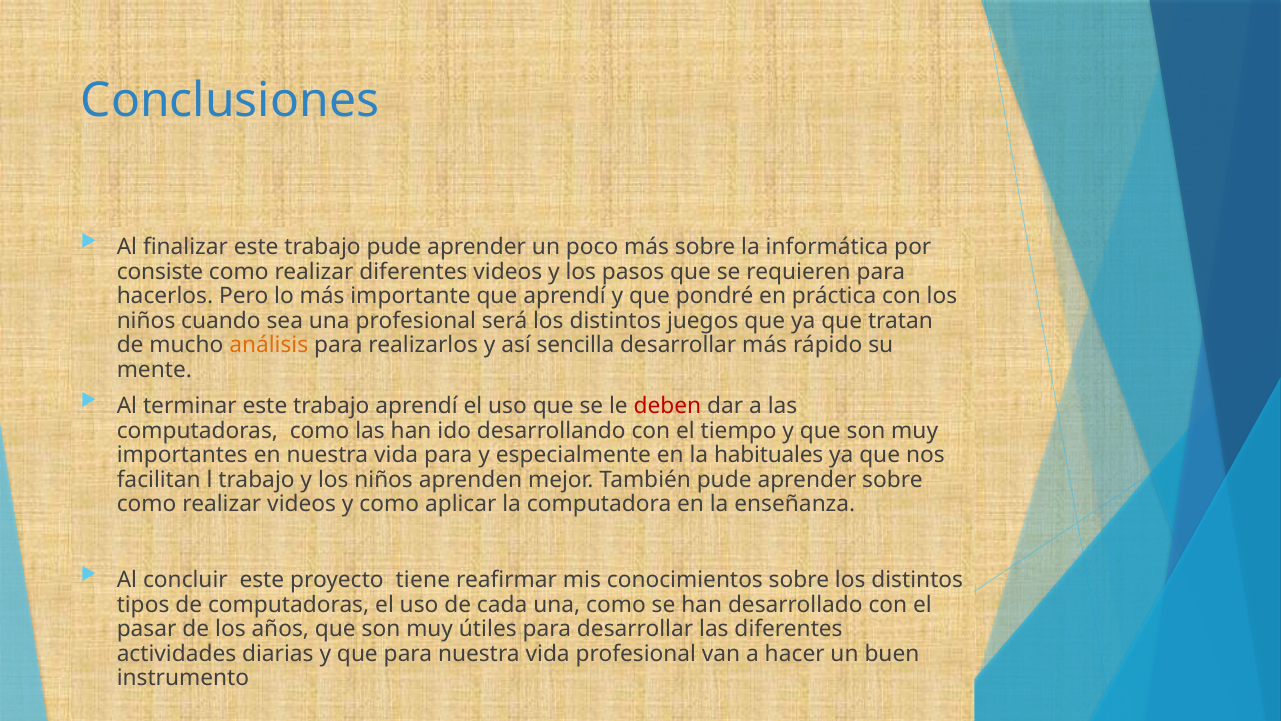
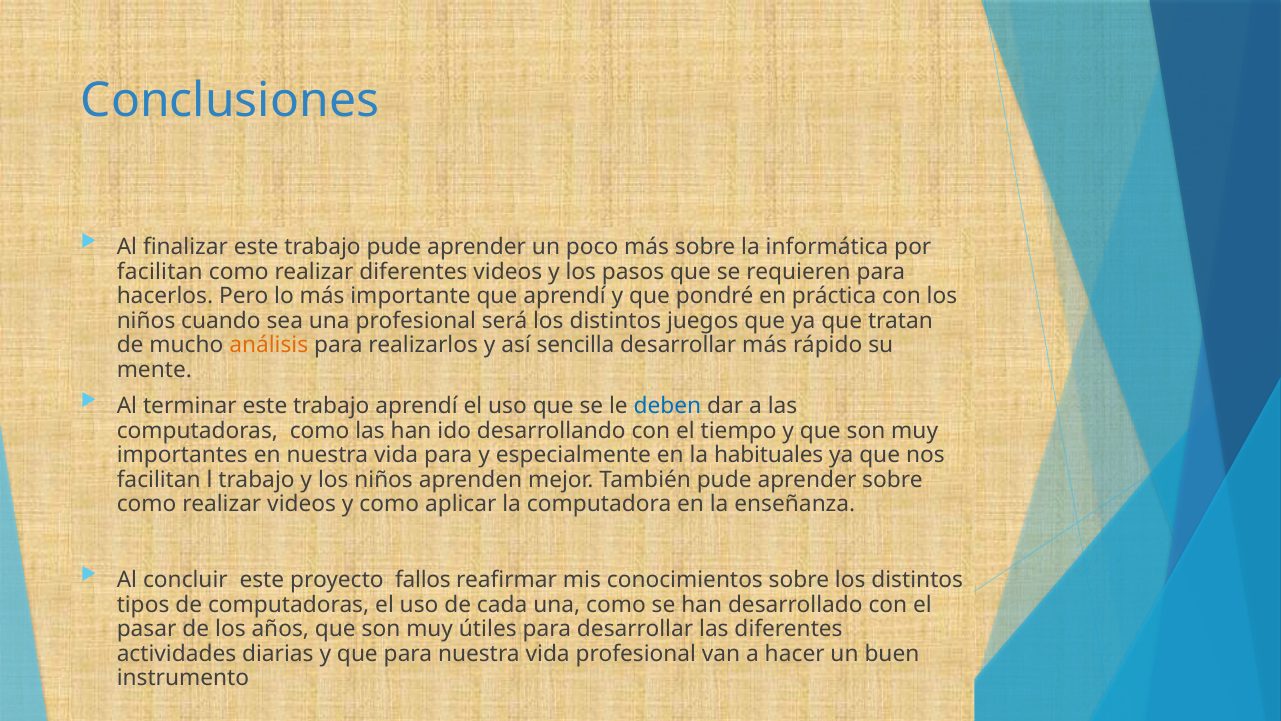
consiste: consiste -> facilitan (160, 272)
deben colour: red -> blue (667, 406)
tiene: tiene -> fallos (423, 580)
